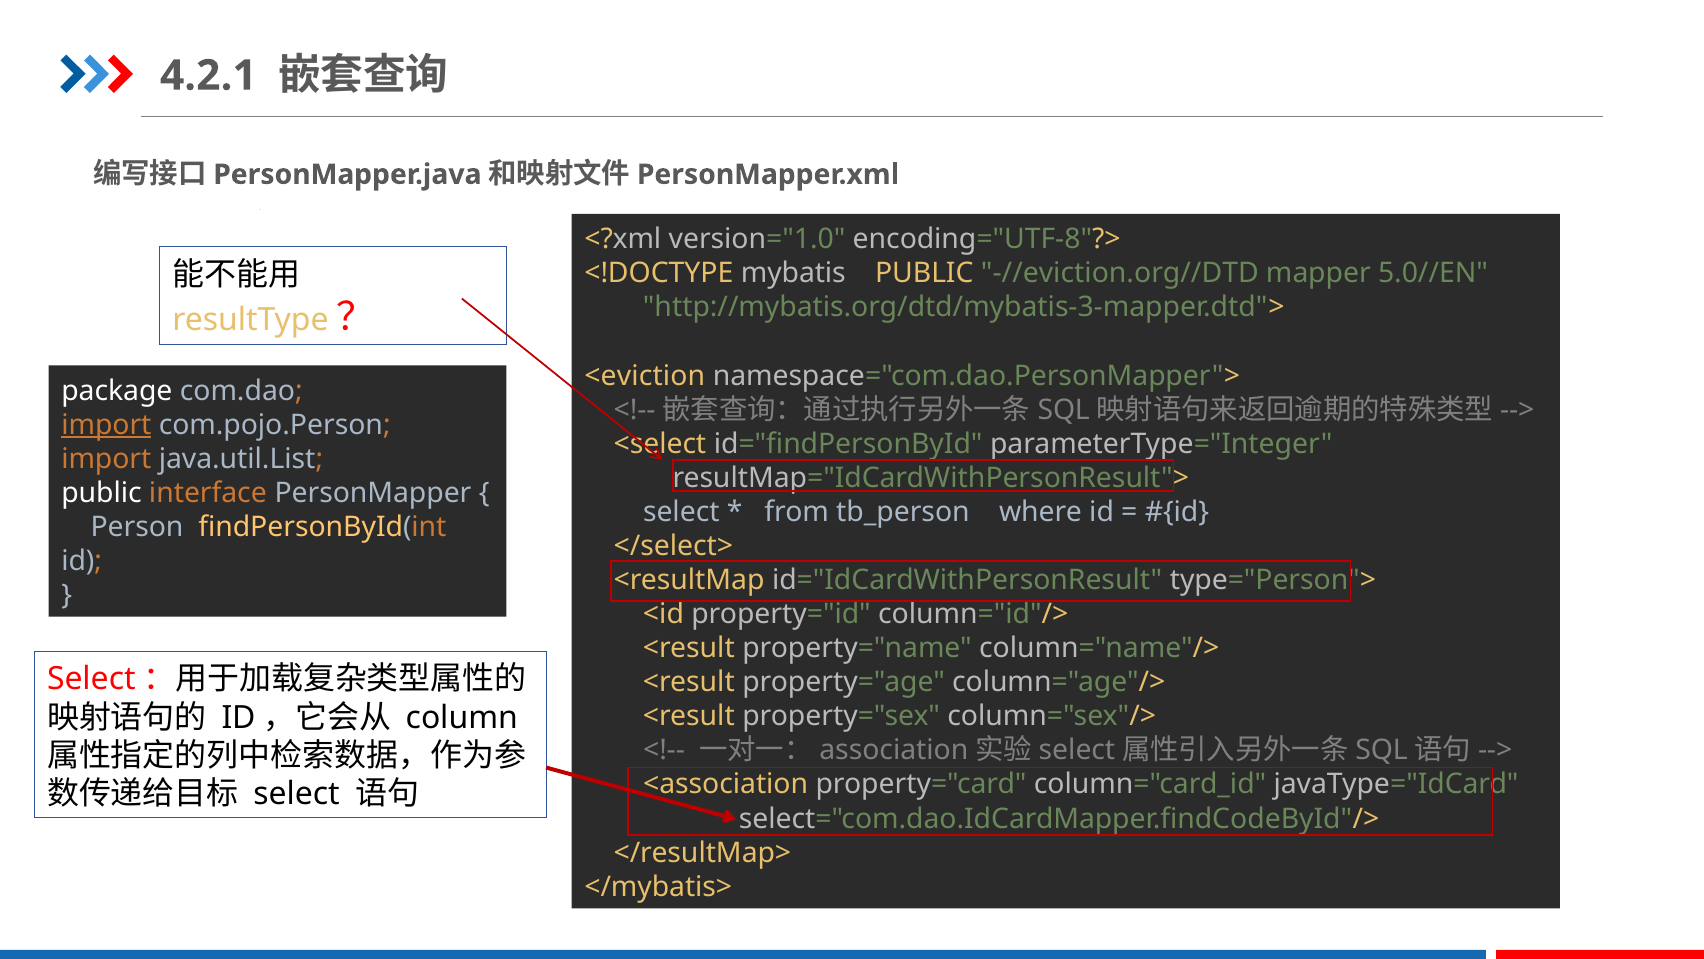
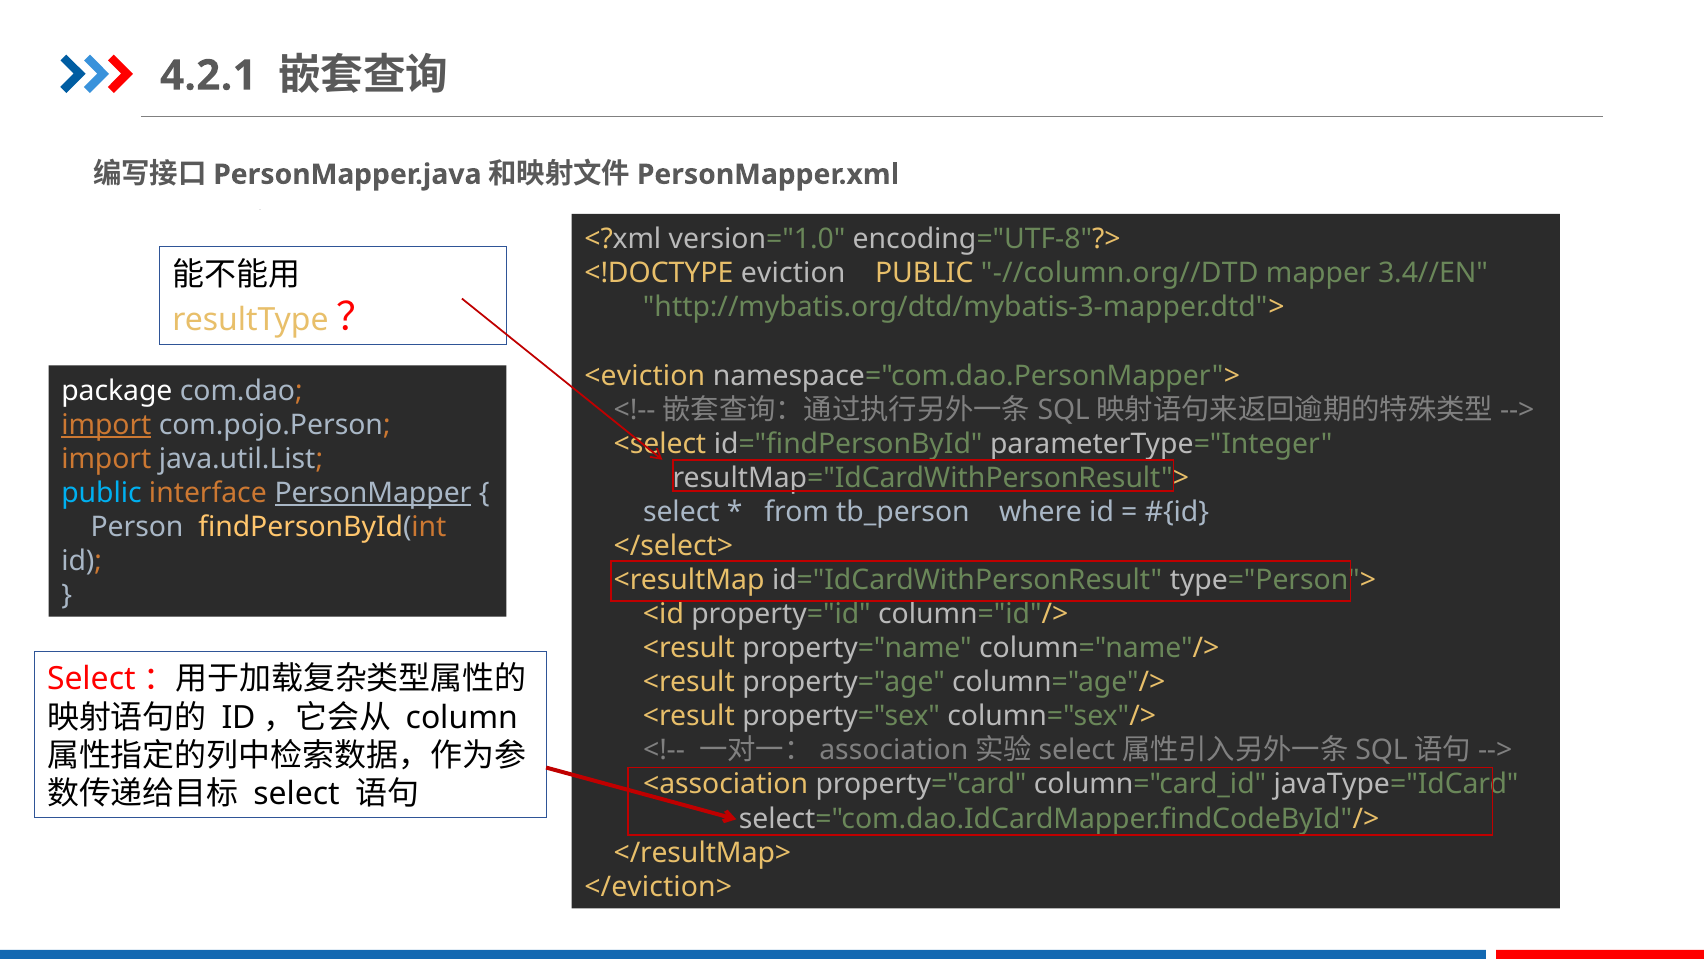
mybatis: mybatis -> eviction (793, 273)
-//eviction.org//DTD: -//eviction.org//DTD -> -//column.org//DTD (1120, 273)
5.0//EN: 5.0//EN -> 3.4//EN (1433, 273)
public colour: white -> light blue (102, 493)
PersonMapper underline: none -> present (373, 493)
</mybatis>: </mybatis> -> </eviction> (658, 886)
